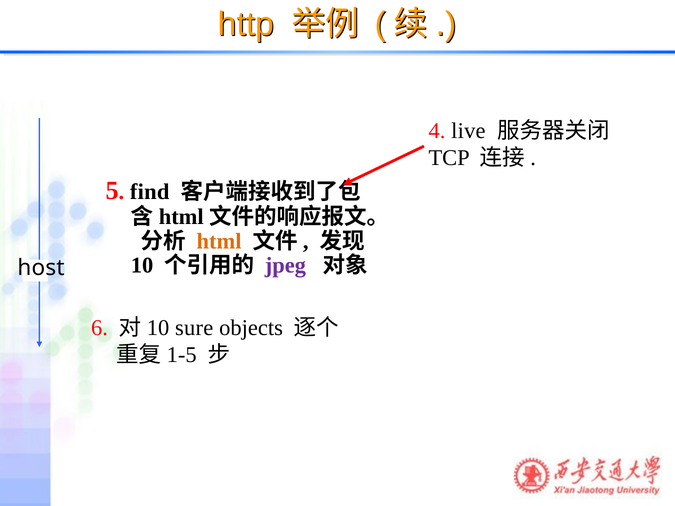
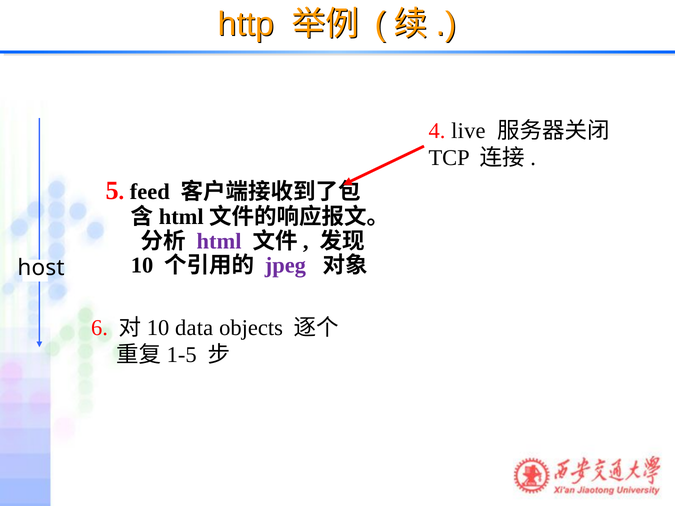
find: find -> feed (150, 192)
html colour: orange -> purple (219, 241)
sure: sure -> data (194, 328)
